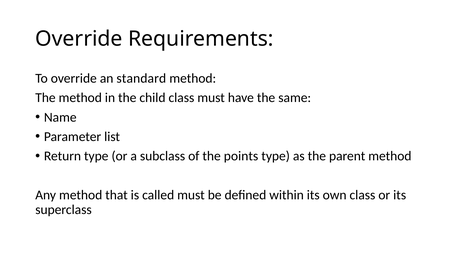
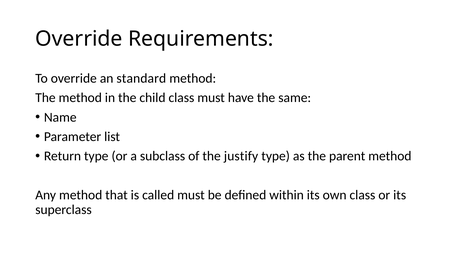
points: points -> justify (241, 156)
